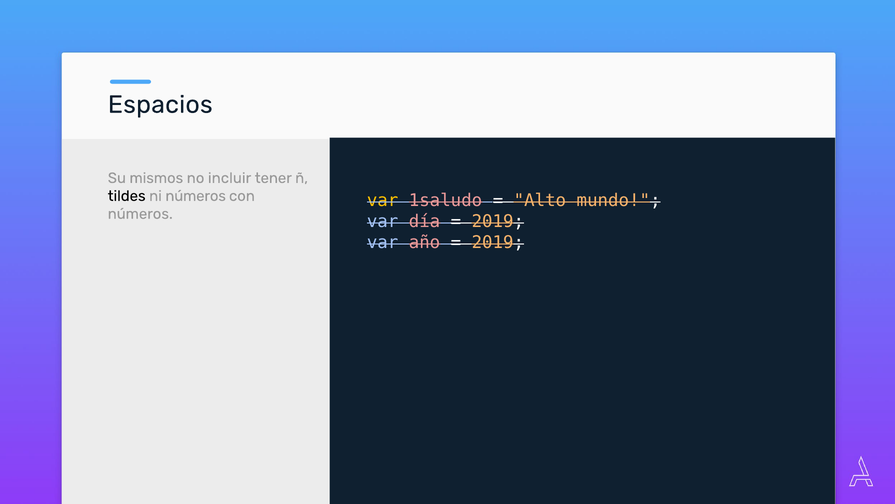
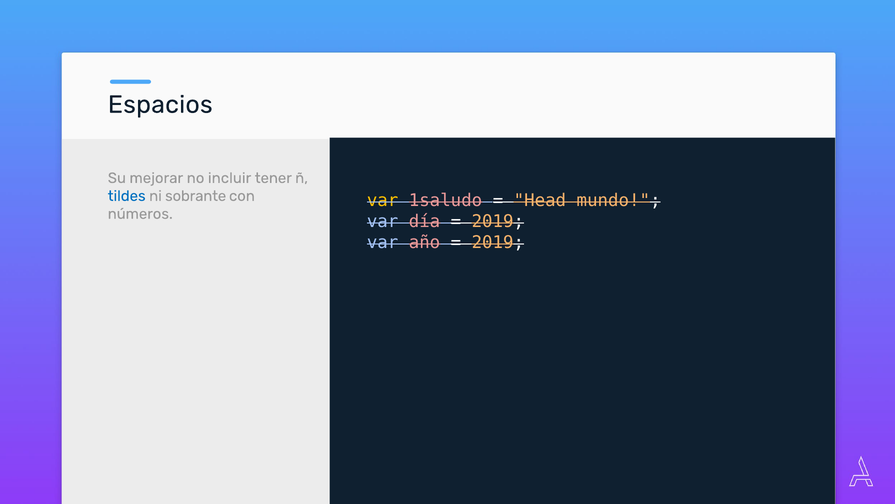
mismos: mismos -> mejorar (156, 178)
tildes colour: black -> blue (127, 196)
ni números: números -> sobrante (196, 196)
Alto: Alto -> Head (540, 200)
